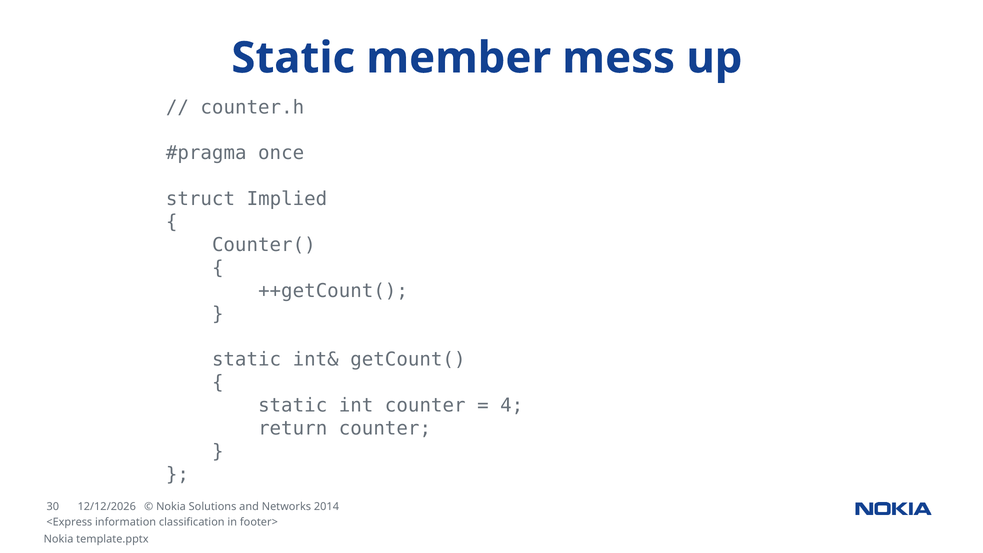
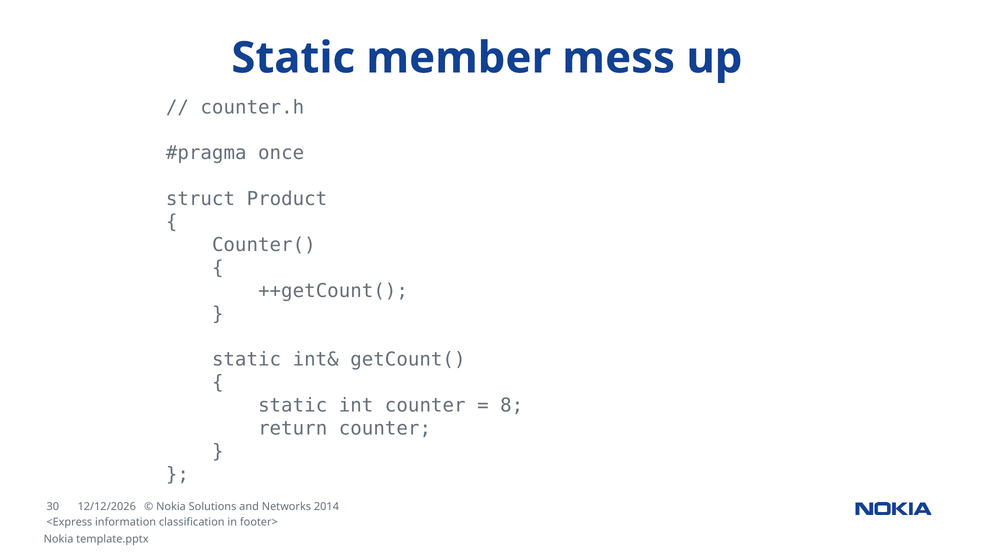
Implied: Implied -> Product (287, 199)
4: 4 -> 8 (512, 406)
